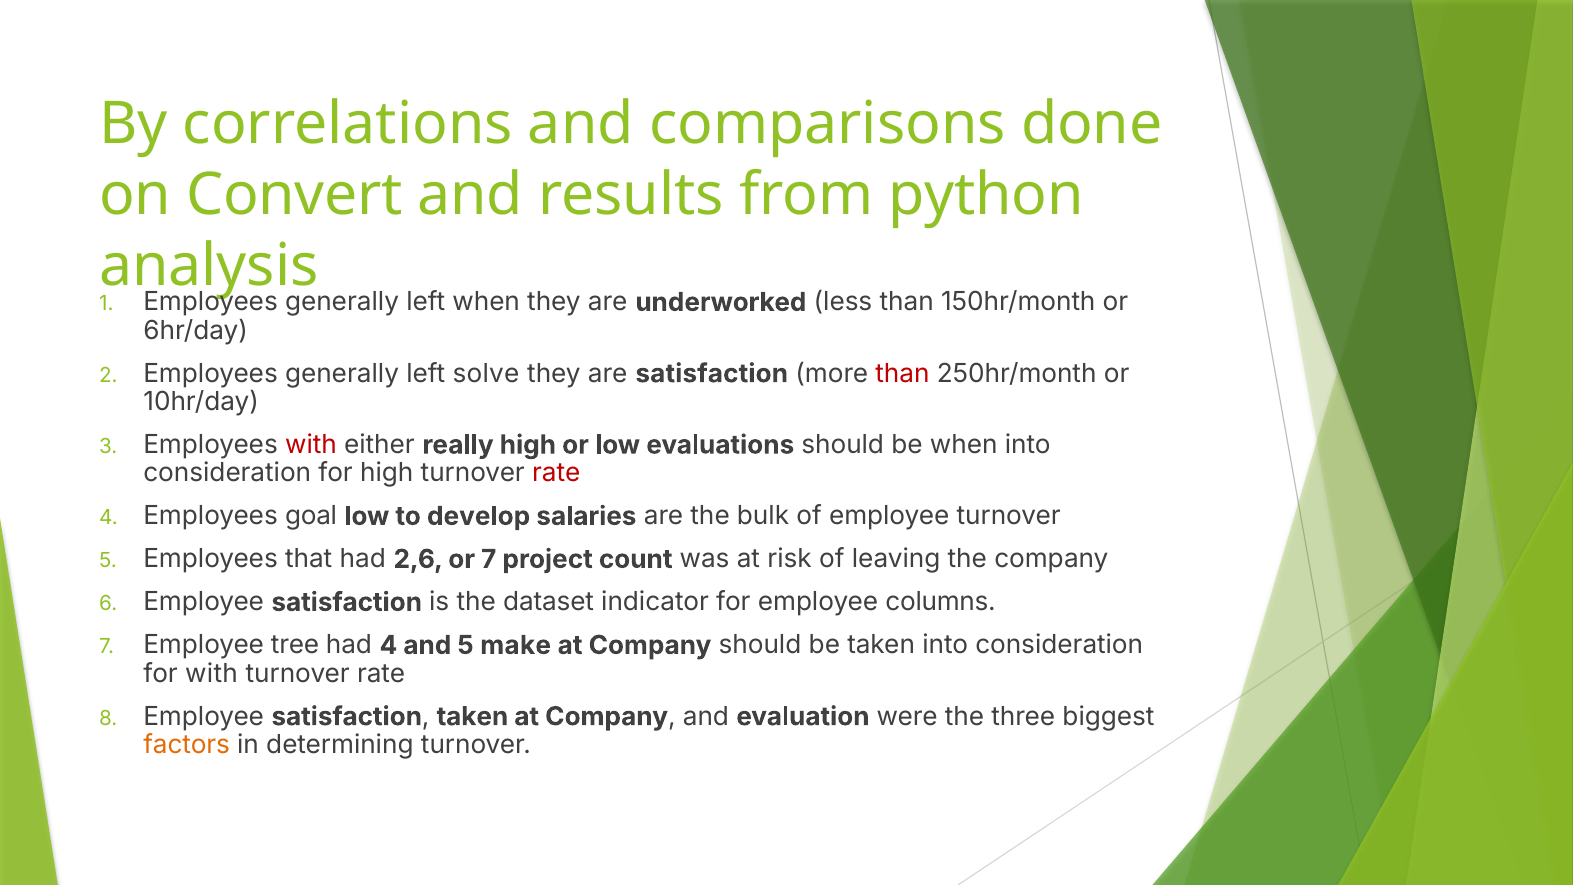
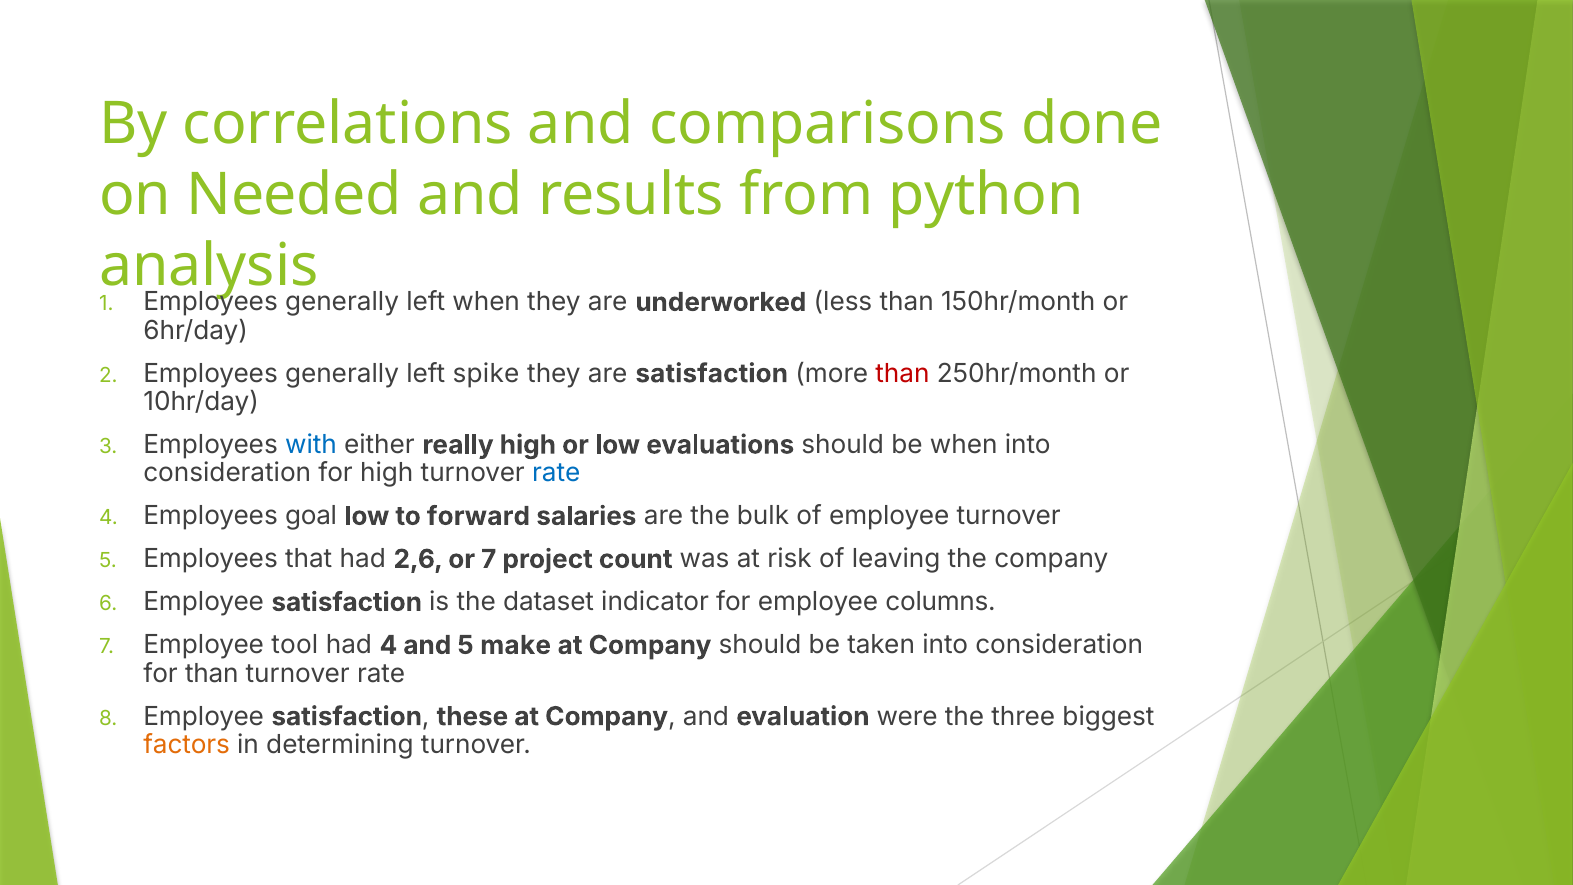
Convert: Convert -> Needed (294, 195)
solve: solve -> spike (486, 374)
with colour: red -> blue (311, 445)
rate colour: red -> blue (556, 473)
develop: develop -> forward (478, 516)
tree: tree -> tool (295, 645)
for with: with -> than (212, 673)
satisfaction taken: taken -> these (472, 716)
